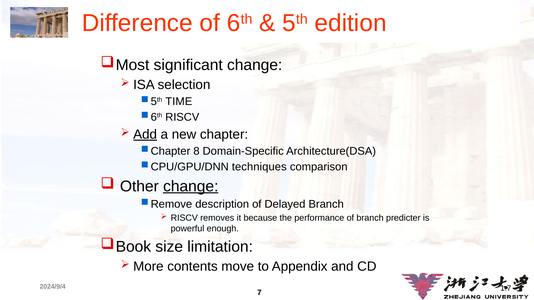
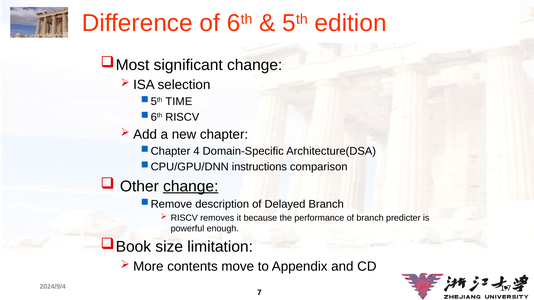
Add underline: present -> none (145, 135)
8: 8 -> 4 (196, 151)
techniques: techniques -> instructions (259, 167)
